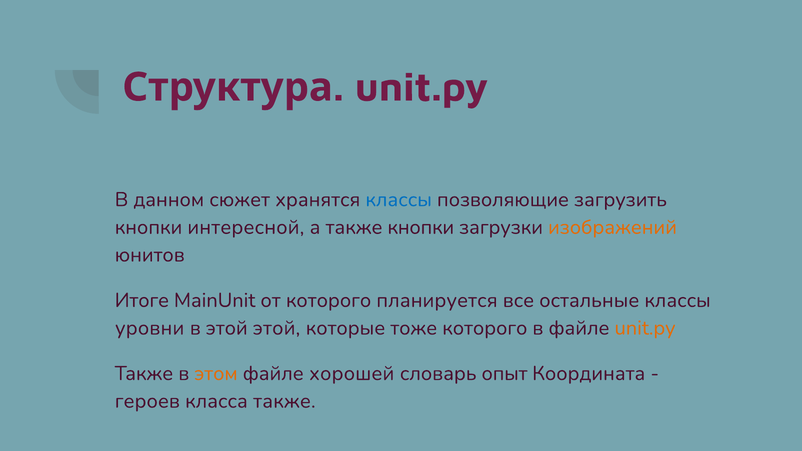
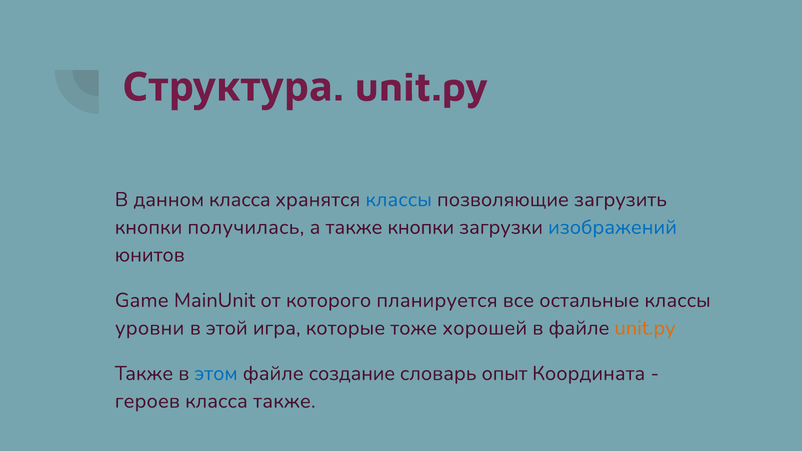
данном сюжет: сюжет -> класса (240, 200)
интересной: интересной -> получилась (246, 227)
изображений colour: orange -> blue (612, 227)
Итоге: Итоге -> Game (142, 300)
этой этой: этой -> игра (277, 328)
тоже которого: которого -> хорошей (485, 328)
этом colour: orange -> blue (216, 374)
хорошей: хорошей -> создание (352, 374)
